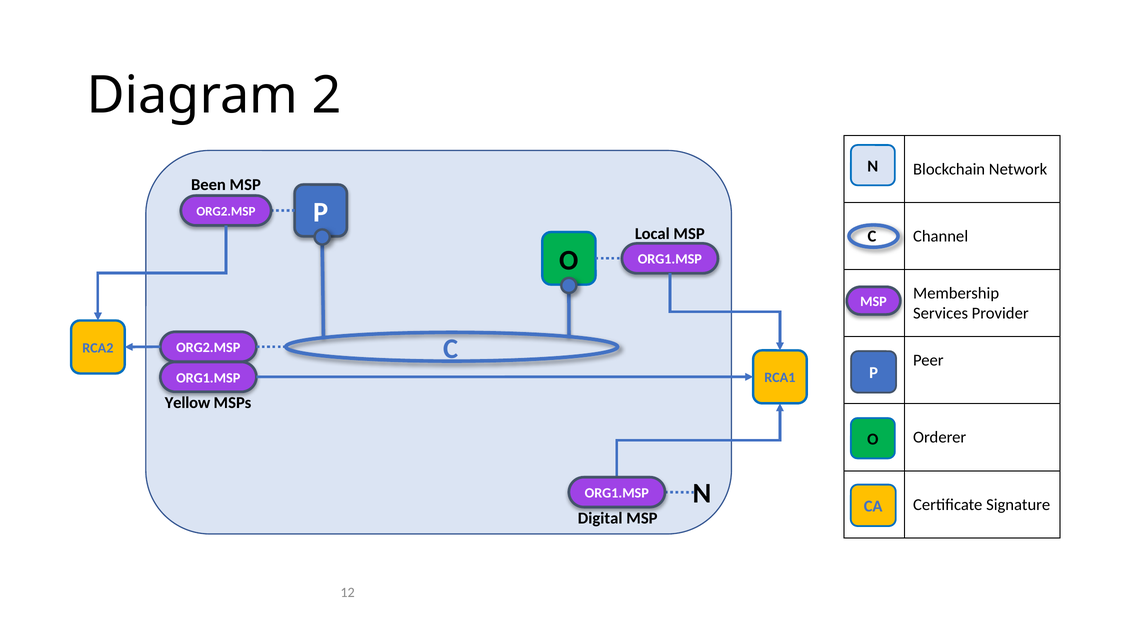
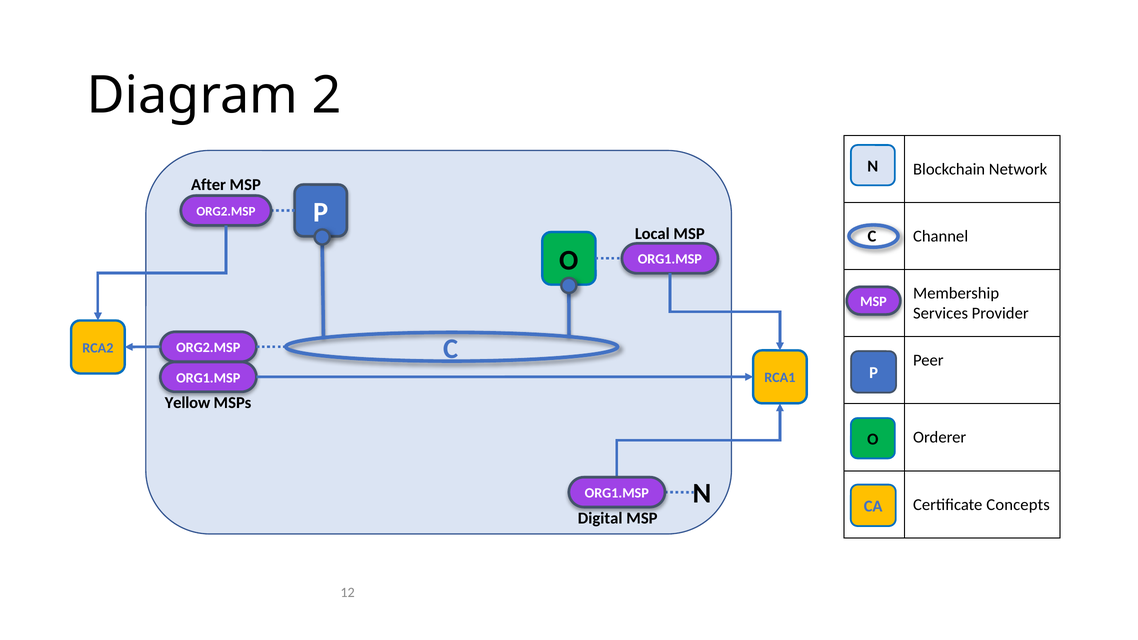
Been: Been -> After (209, 185)
Signature: Signature -> Concepts (1018, 505)
